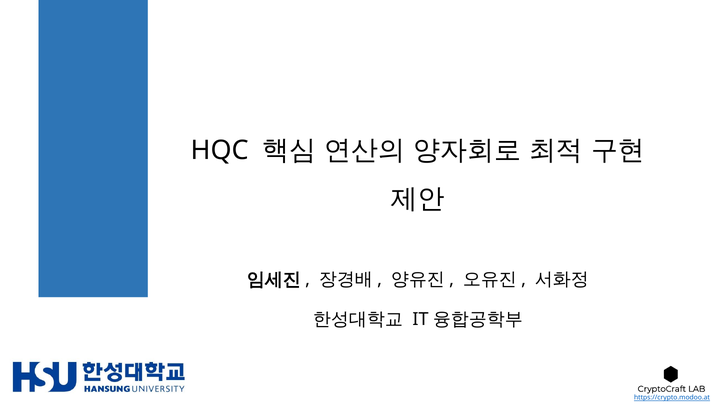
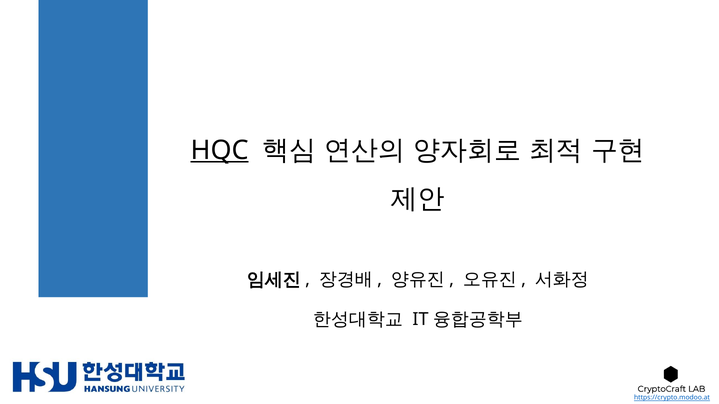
HQC underline: none -> present (220, 150)
